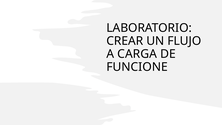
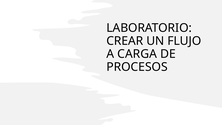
FUNCIONE: FUNCIONE -> PROCESOS (137, 67)
